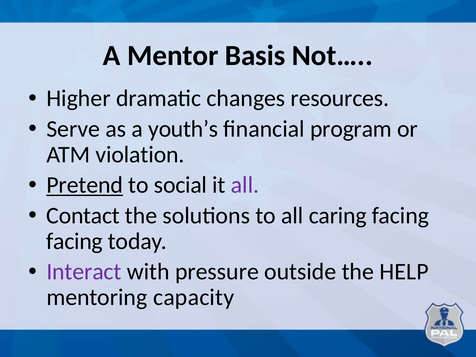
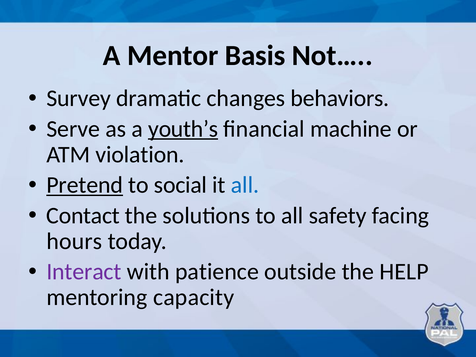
Higher: Higher -> Survey (79, 98)
resources: resources -> behaviors (340, 98)
youth’s underline: none -> present (183, 129)
program: program -> machine (351, 129)
all colour: purple -> blue (245, 185)
caring: caring -> safety (338, 216)
facing: facing -> hours (74, 241)
pressure: pressure -> patience (217, 272)
